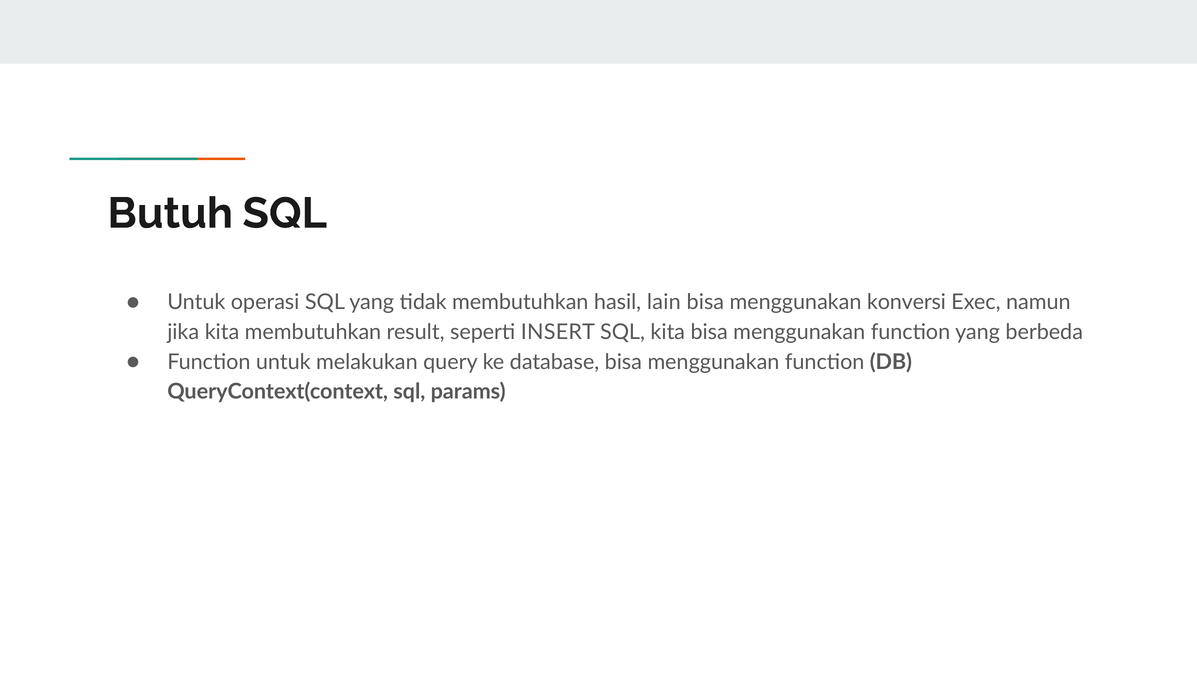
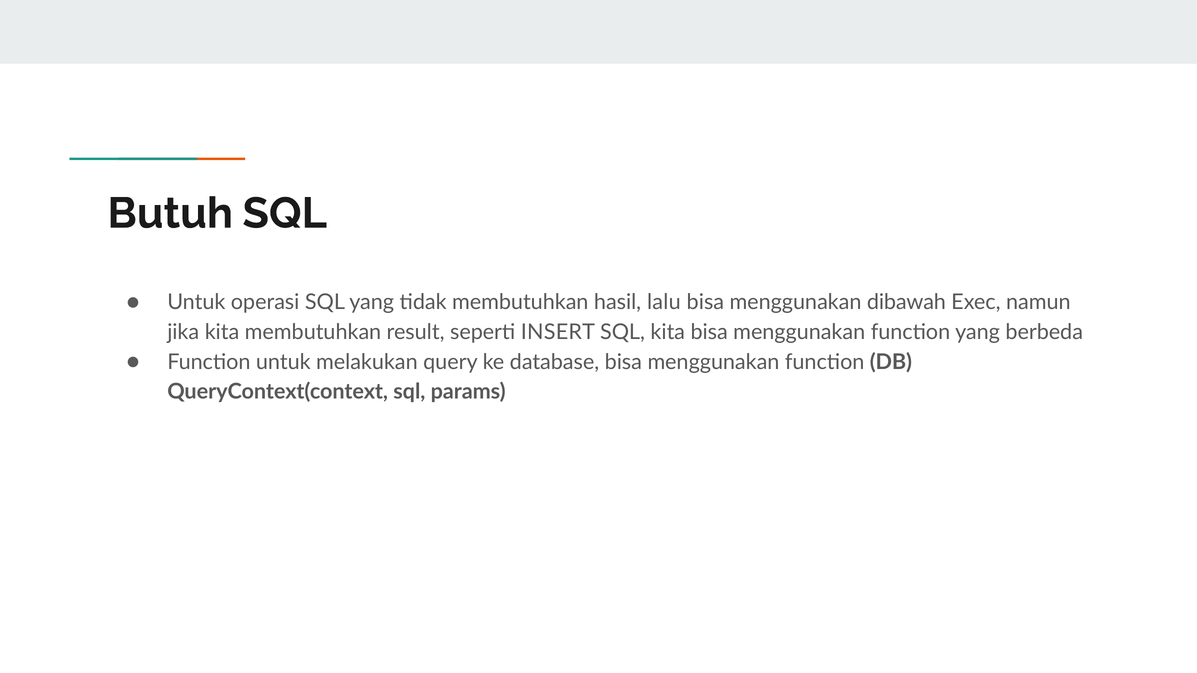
lain: lain -> lalu (664, 302)
konversi: konversi -> dibawah (906, 302)
